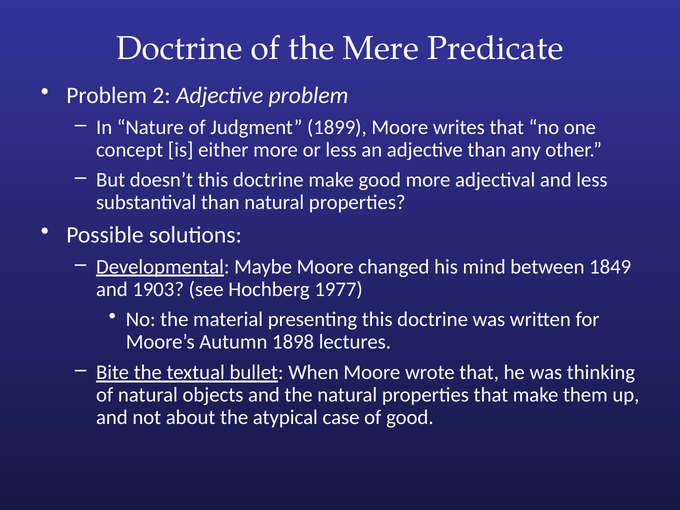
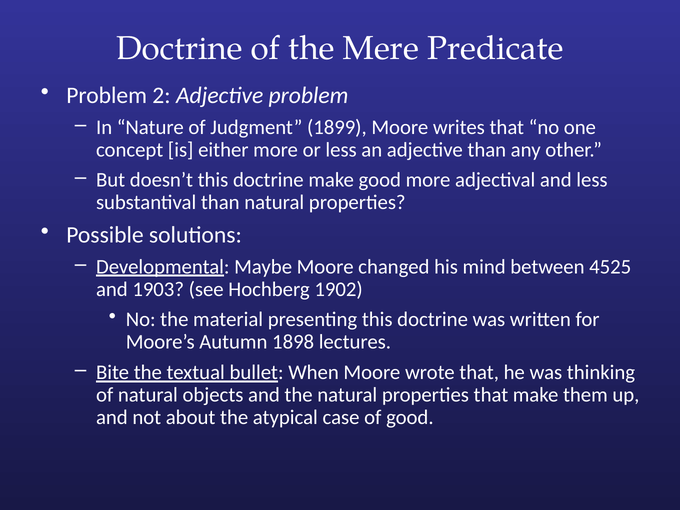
1849: 1849 -> 4525 (610, 267)
1977: 1977 -> 1902 (339, 289)
